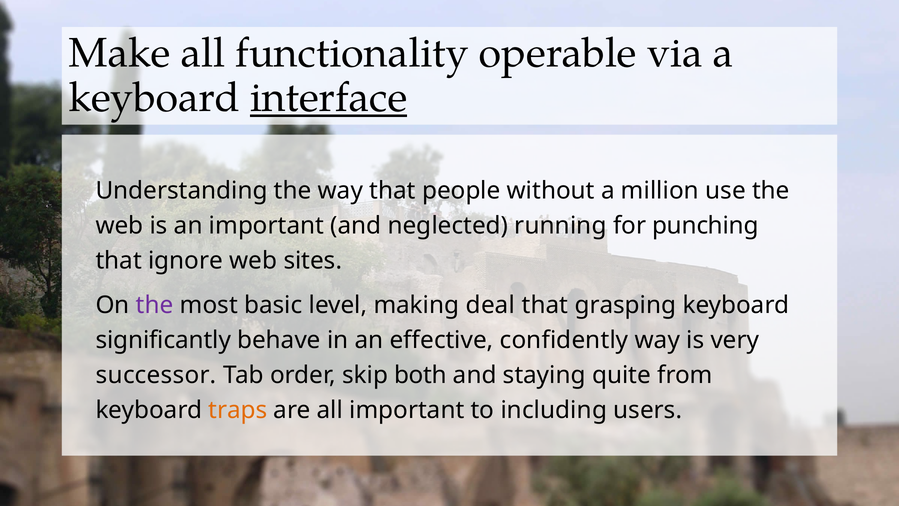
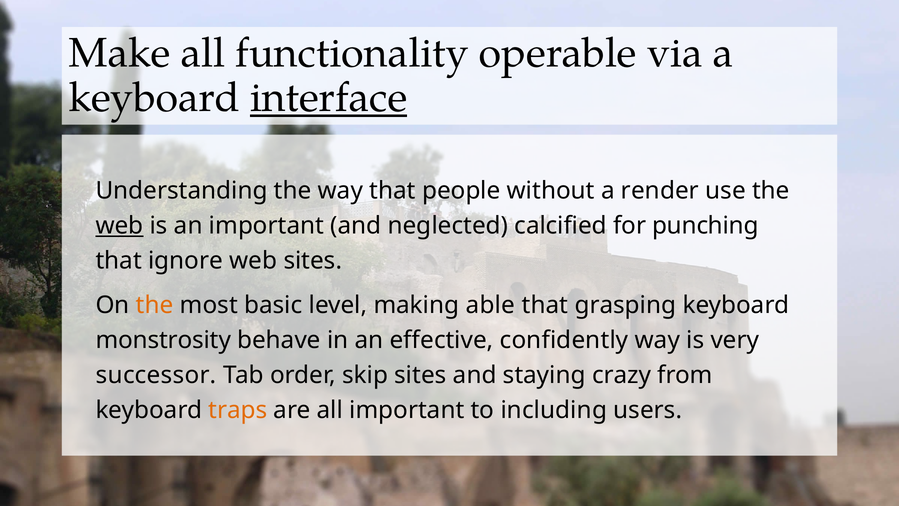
million: million -> render (660, 190)
web underline: none -> present (119, 226)
running: running -> calcified (561, 226)
the colour: purple -> orange (155, 305)
deal: deal -> able (490, 305)
significantly: significantly -> monstrosity (163, 340)
skip both: both -> sites (420, 375)
quite: quite -> crazy (622, 375)
